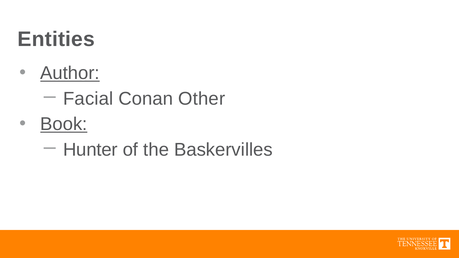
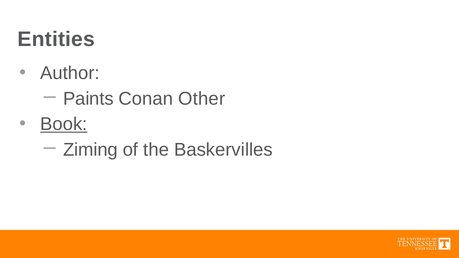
Author underline: present -> none (70, 73)
Facial: Facial -> Paints (88, 99)
Hunter: Hunter -> Ziming (90, 150)
